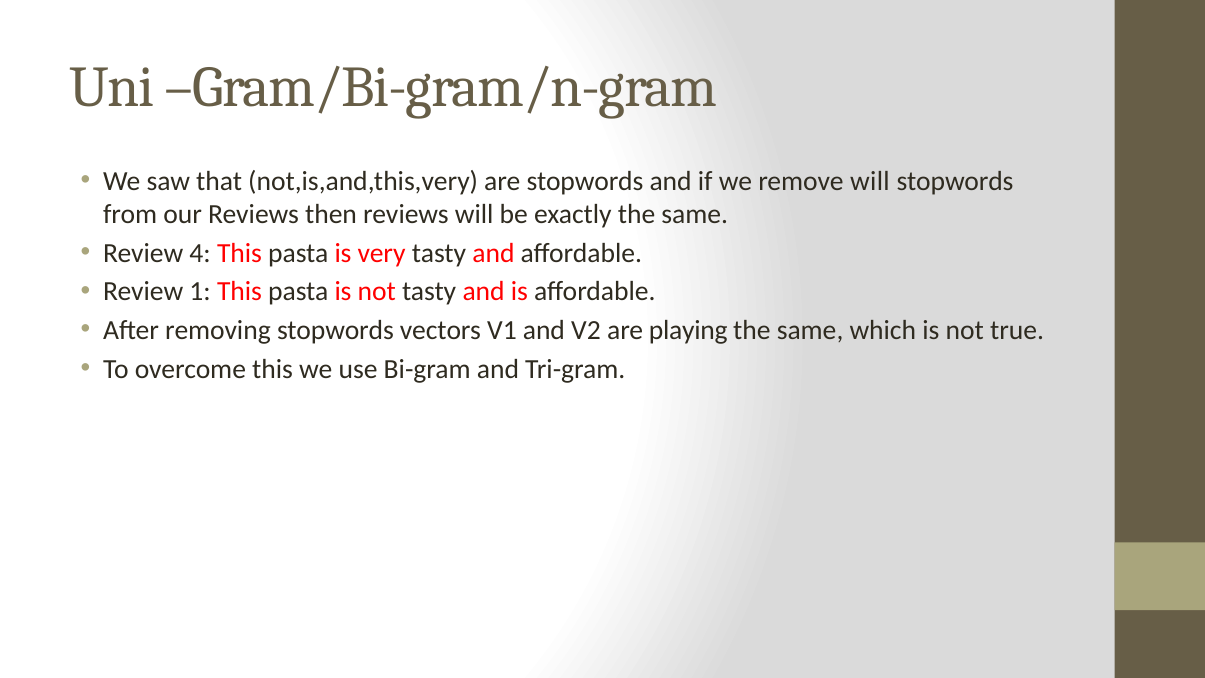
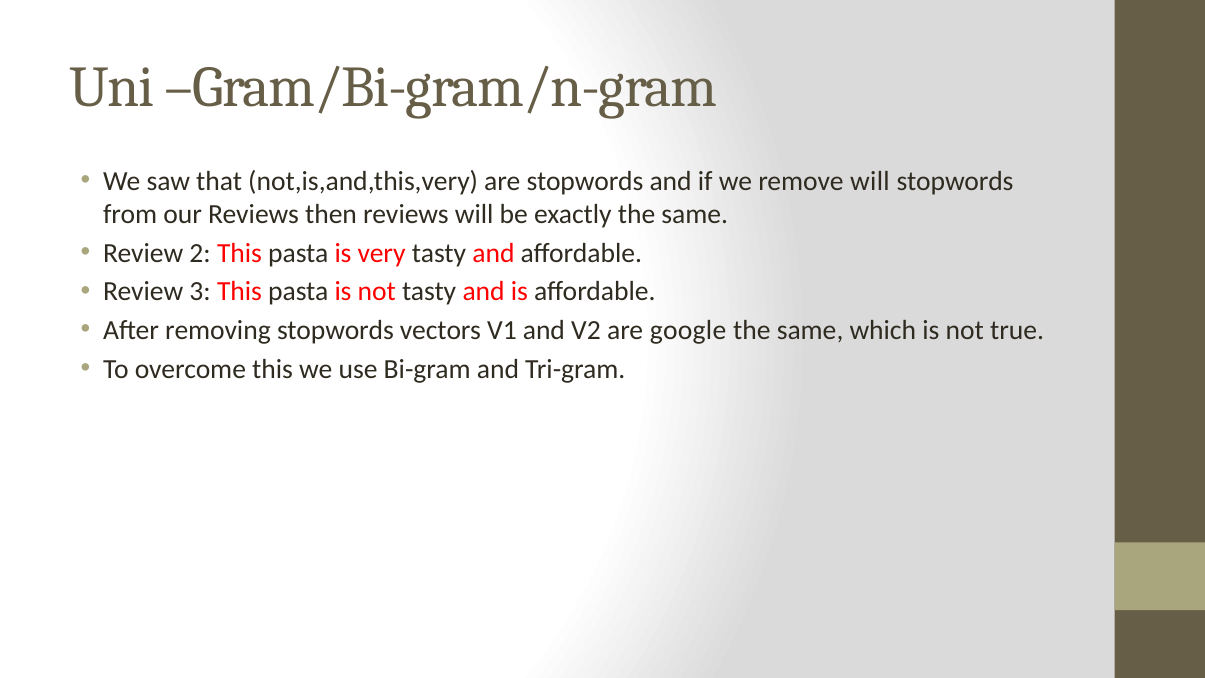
4: 4 -> 2 (200, 253)
1: 1 -> 3 (200, 292)
playing: playing -> google (688, 330)
